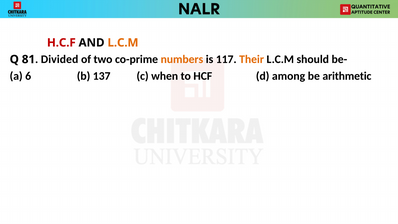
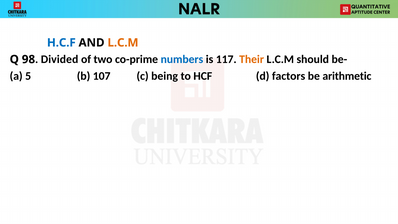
H.C.F colour: red -> blue (61, 43)
81: 81 -> 98 (28, 59)
numbers colour: orange -> blue (182, 59)
6: 6 -> 5 (28, 76)
137: 137 -> 107 (102, 76)
when: when -> being (165, 76)
among: among -> factors (289, 76)
